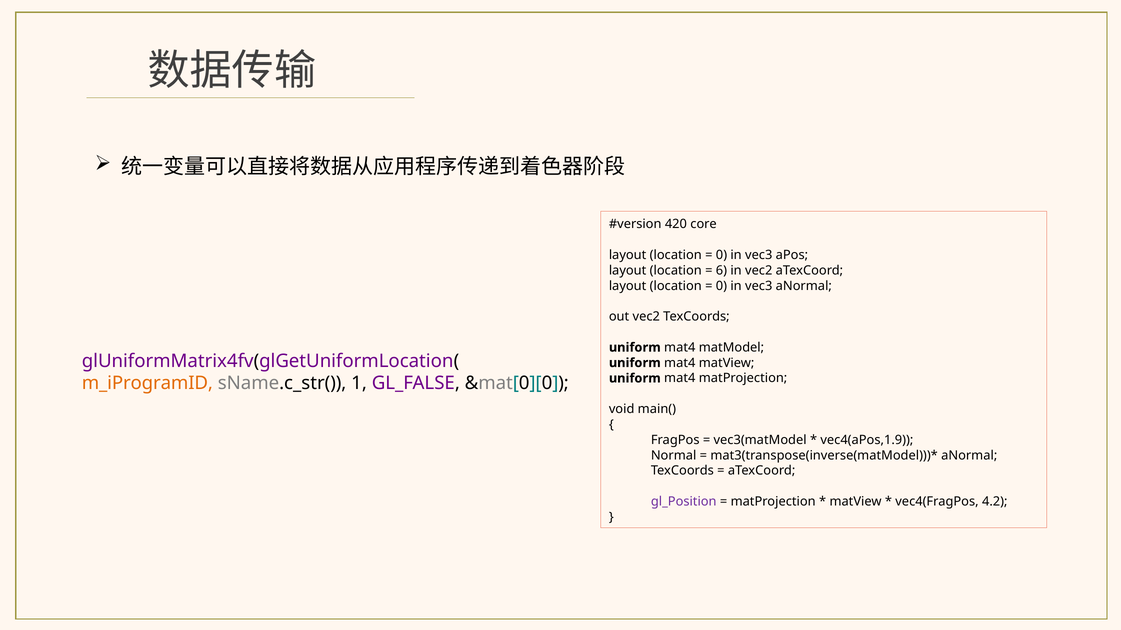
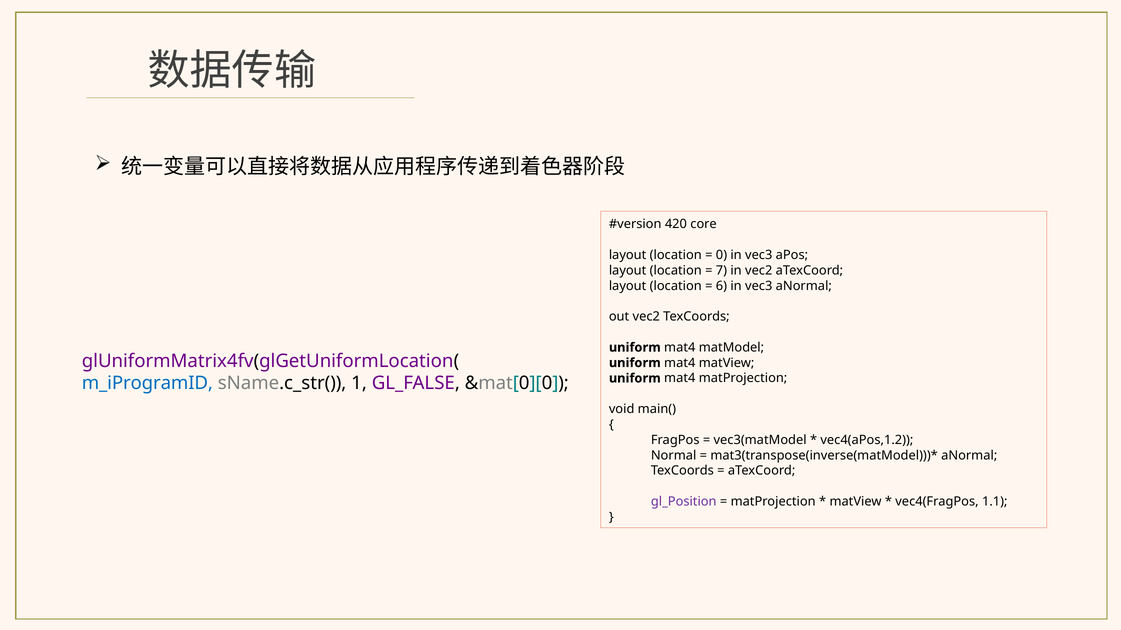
6: 6 -> 7 (721, 271)
0: 0 -> 6 (721, 286)
m_iProgramID colour: orange -> blue (147, 384)
vec4(aPos,1.9: vec4(aPos,1.9 -> vec4(aPos,1.2 (867, 440)
4.2: 4.2 -> 1.1 (995, 502)
